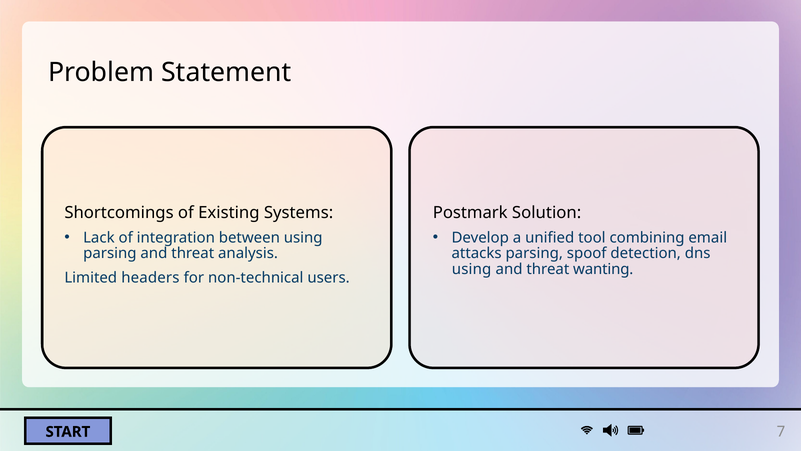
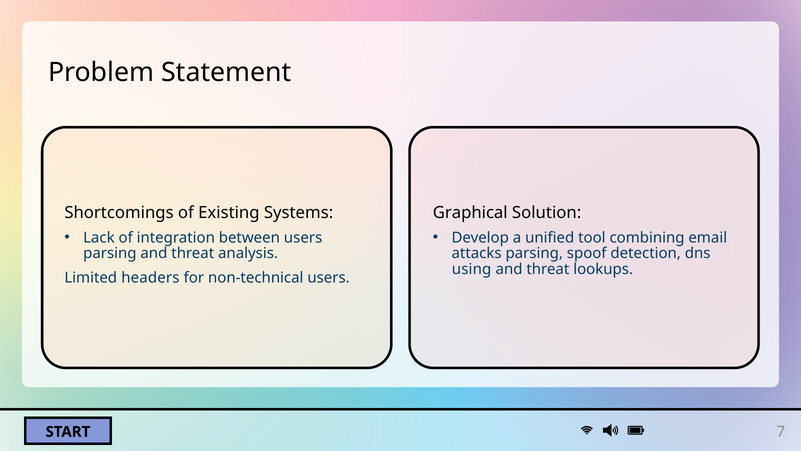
Postmark: Postmark -> Graphical (470, 212)
between using: using -> users (303, 237)
wanting: wanting -> lookups (603, 269)
